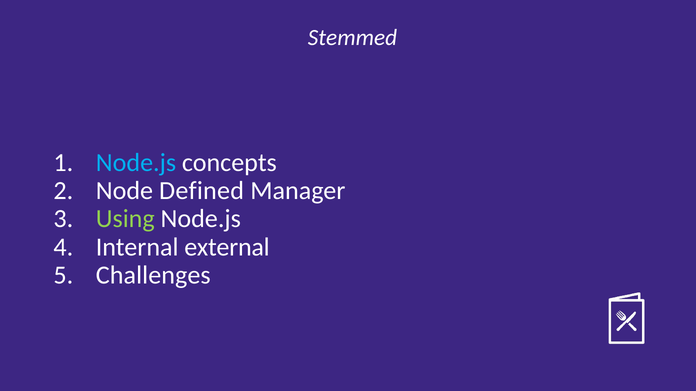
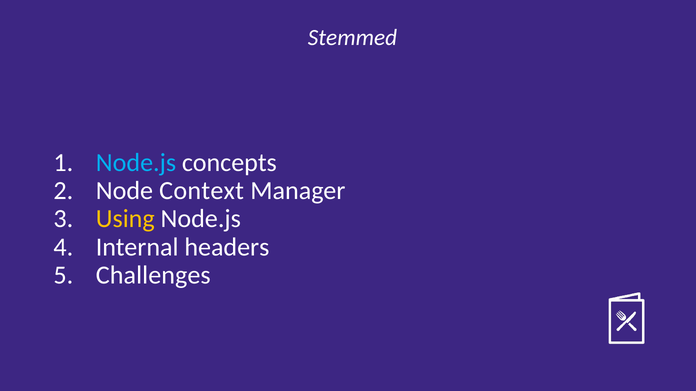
Defined: Defined -> Context (202, 191)
Using colour: light green -> yellow (125, 219)
external: external -> headers (227, 247)
